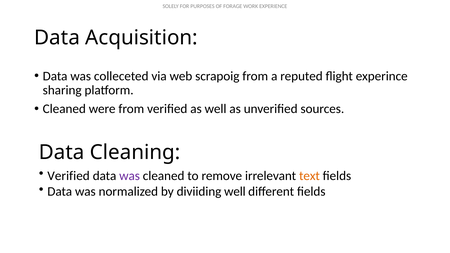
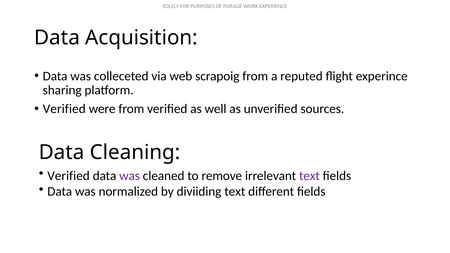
Cleaned: Cleaned -> Verified (64, 109)
text colour: orange -> purple (309, 176)
diviiding well: well -> text (235, 192)
